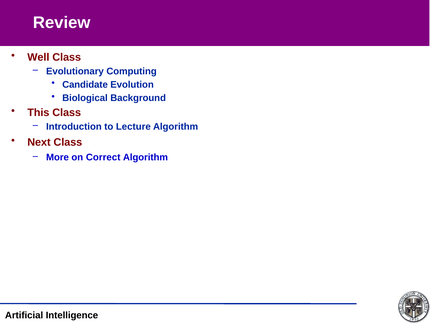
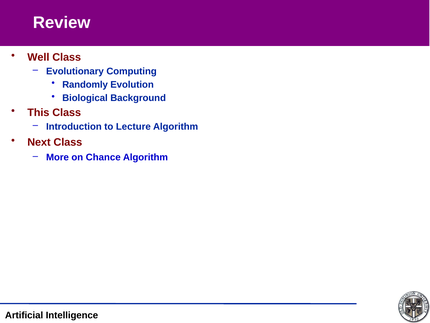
Candidate: Candidate -> Randomly (85, 85)
Correct: Correct -> Chance (103, 157)
